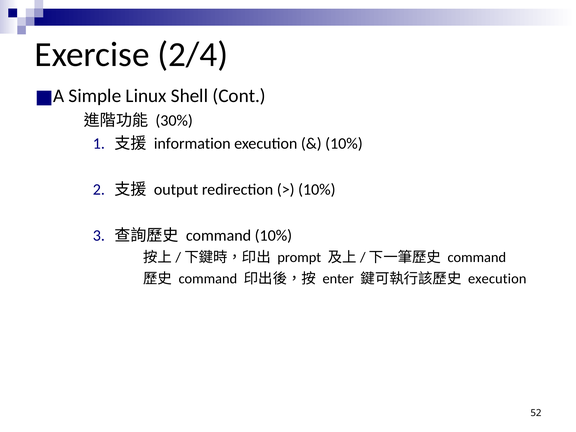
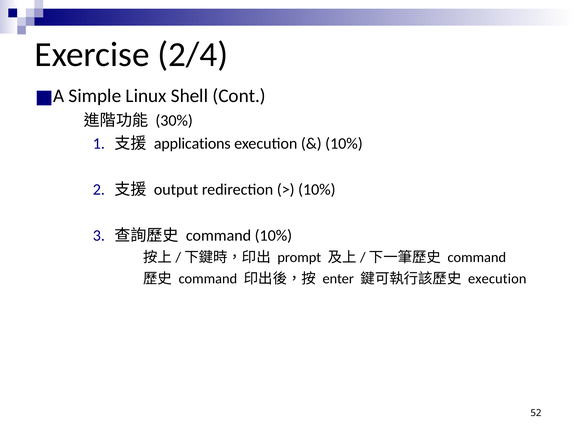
information: information -> applications (192, 143)
